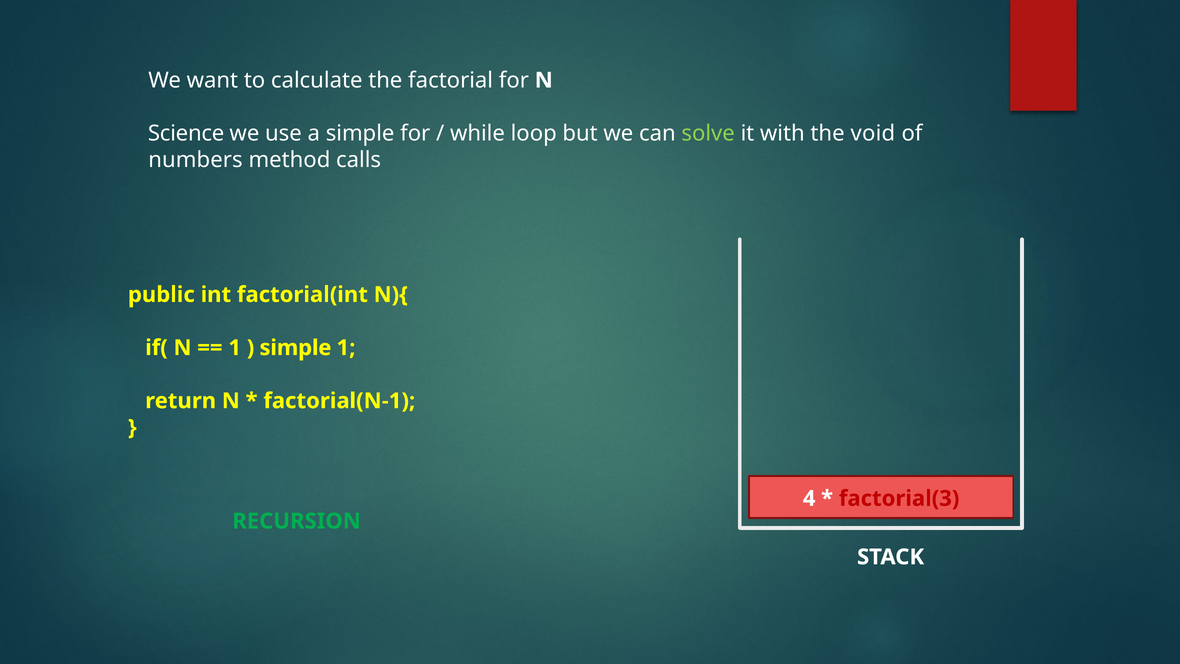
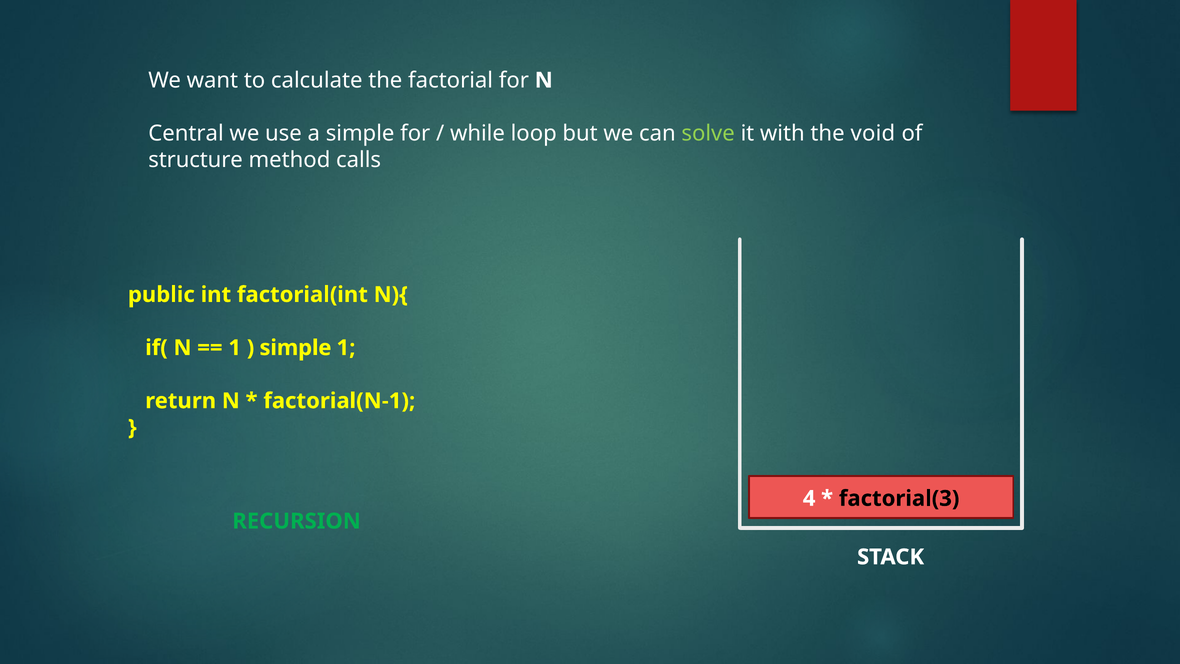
Science: Science -> Central (186, 133)
numbers: numbers -> structure (196, 160)
factorial(3 colour: red -> black (899, 498)
